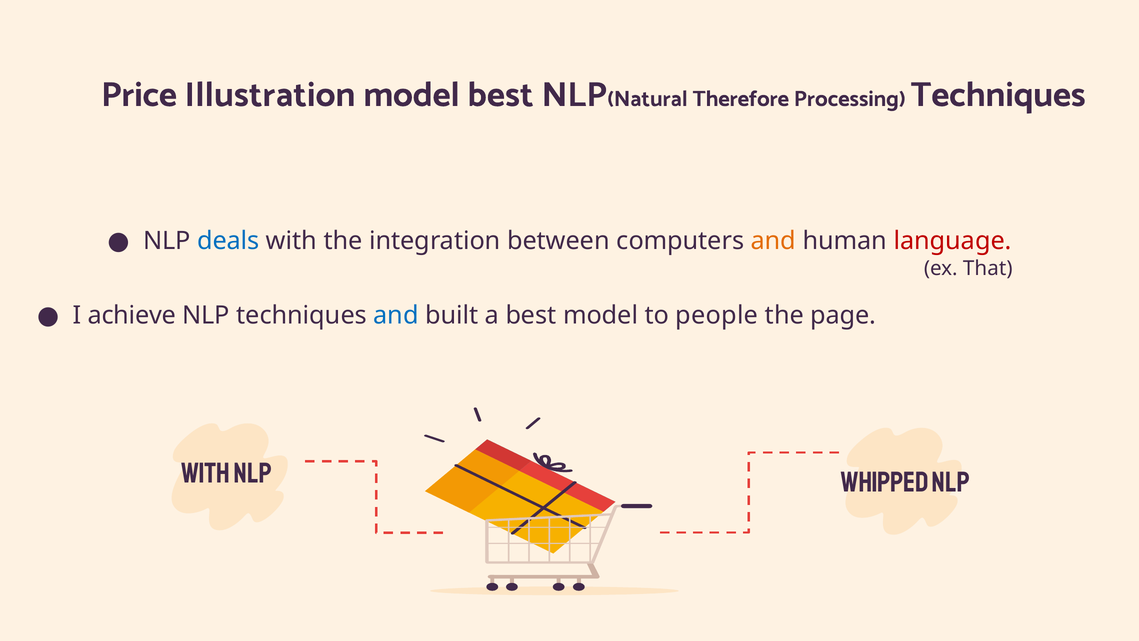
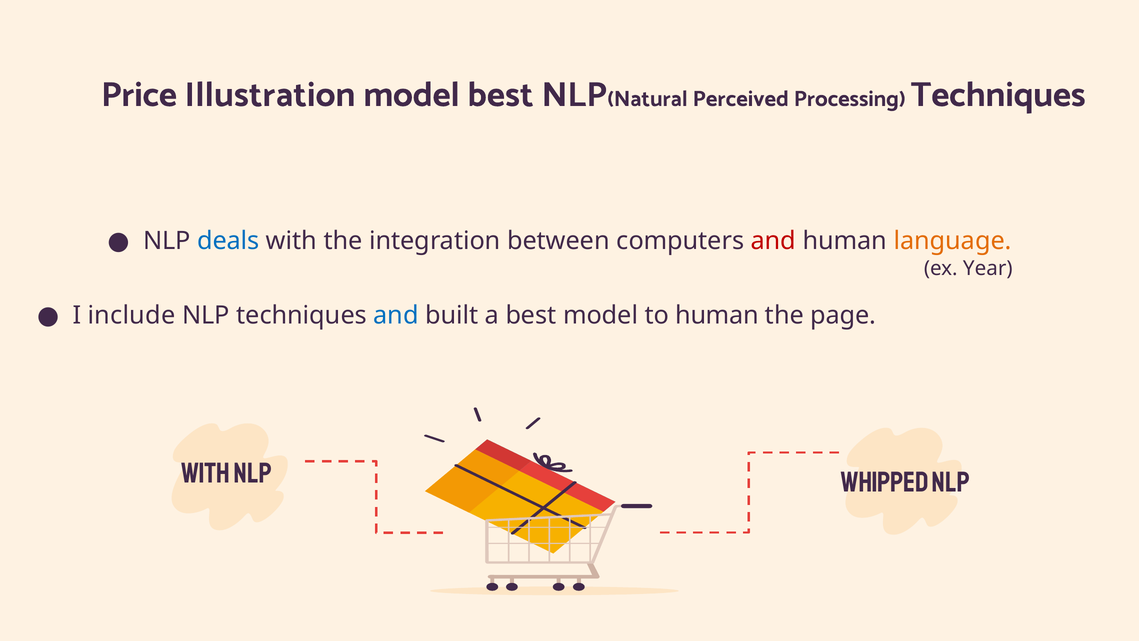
Therefore: Therefore -> Perceived (741, 99)
and colour: orange -> red (773, 241)
language colour: red -> orange (953, 241)
That: That -> Year (988, 268)
achieve: achieve -> include (132, 315)
to people: people -> human (717, 315)
